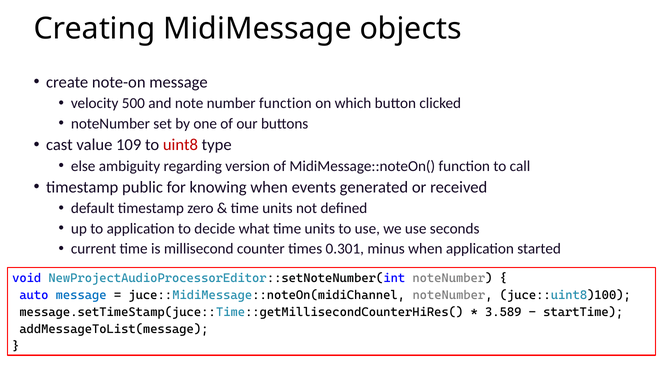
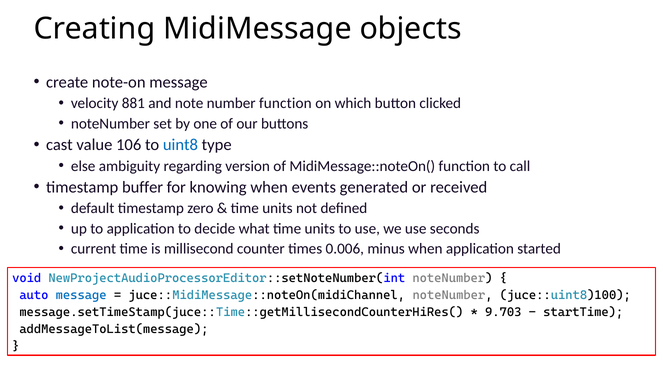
500: 500 -> 881 (133, 103)
109: 109 -> 106 (129, 145)
uint8 colour: red -> blue (180, 145)
public: public -> buffer (143, 187)
0.301: 0.301 -> 0.006 (345, 249)
3.589: 3.589 -> 9.703 (503, 312)
